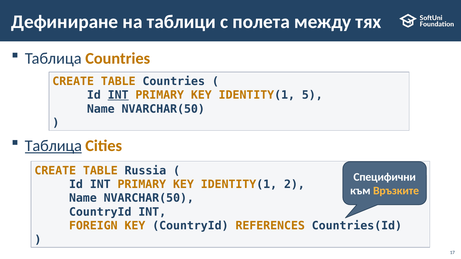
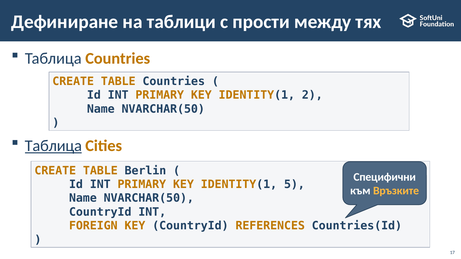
полета: полета -> прости (261, 22)
INT underline: present -> none (118, 95)
5: 5 -> 2 (312, 95)
Russia: Russia -> Berlin (145, 171)
2: 2 -> 5 (294, 185)
